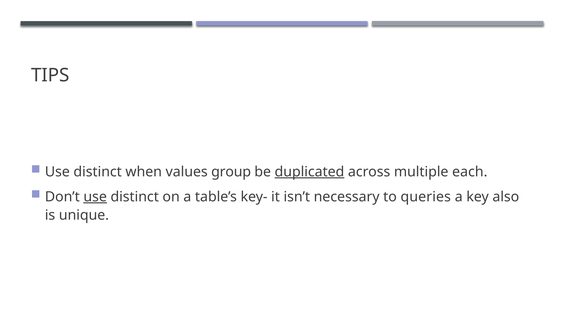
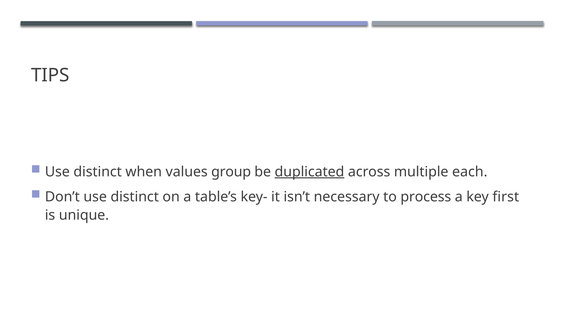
use underline: present -> none (95, 197)
queries: queries -> process (426, 197)
also: also -> first (506, 197)
